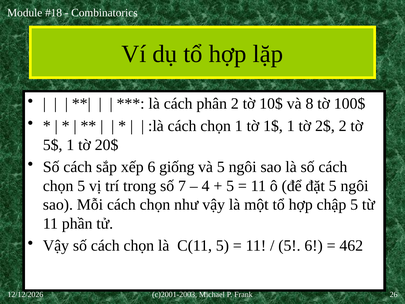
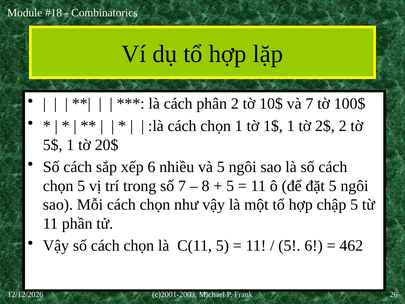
và 8: 8 -> 7 (309, 104)
giống: giống -> nhiều (177, 167)
4: 4 -> 8 (206, 186)
